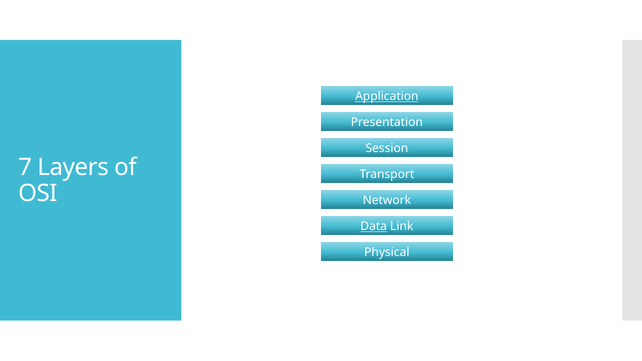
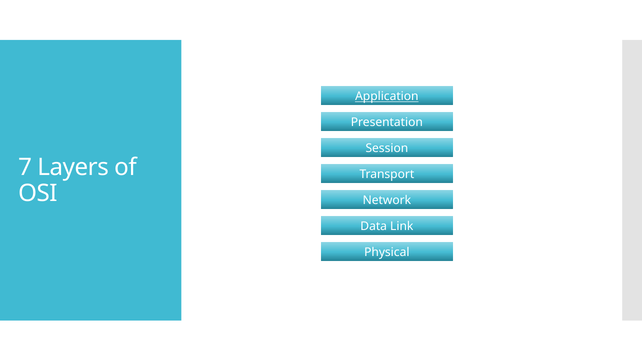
Data underline: present -> none (374, 227)
